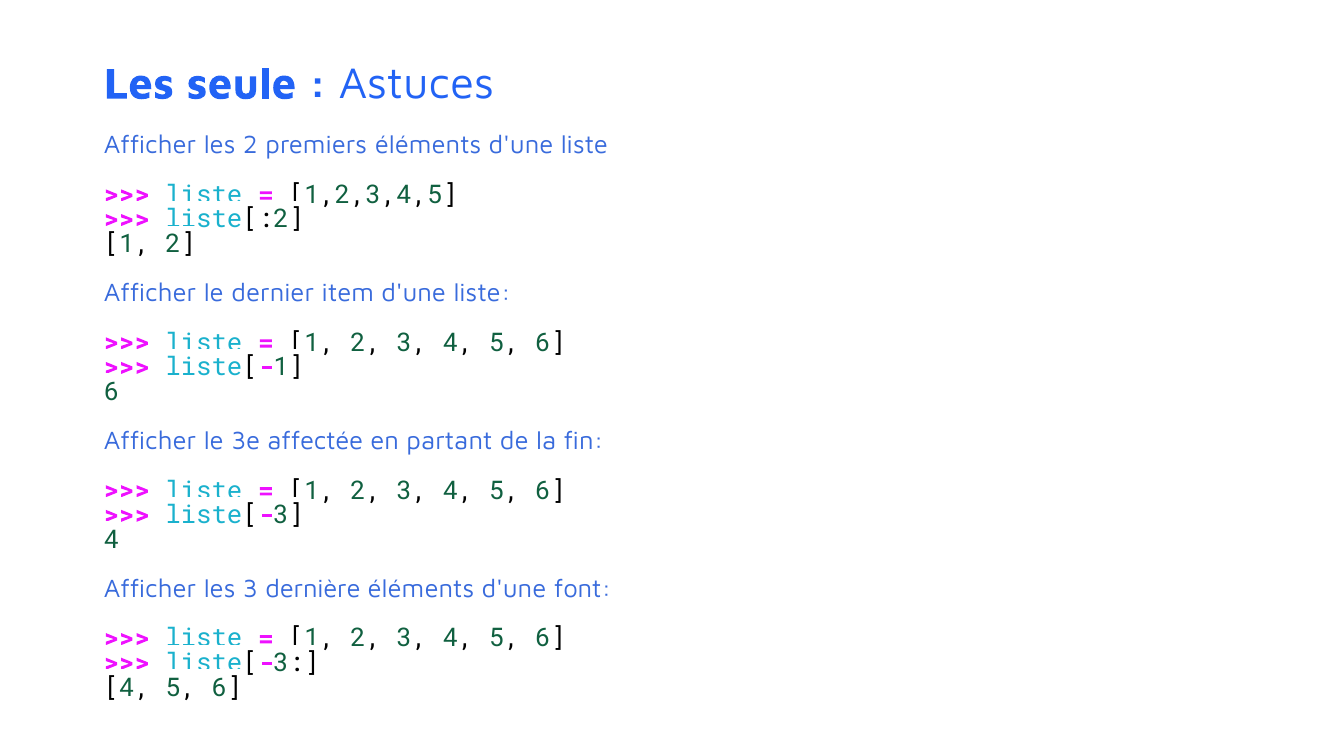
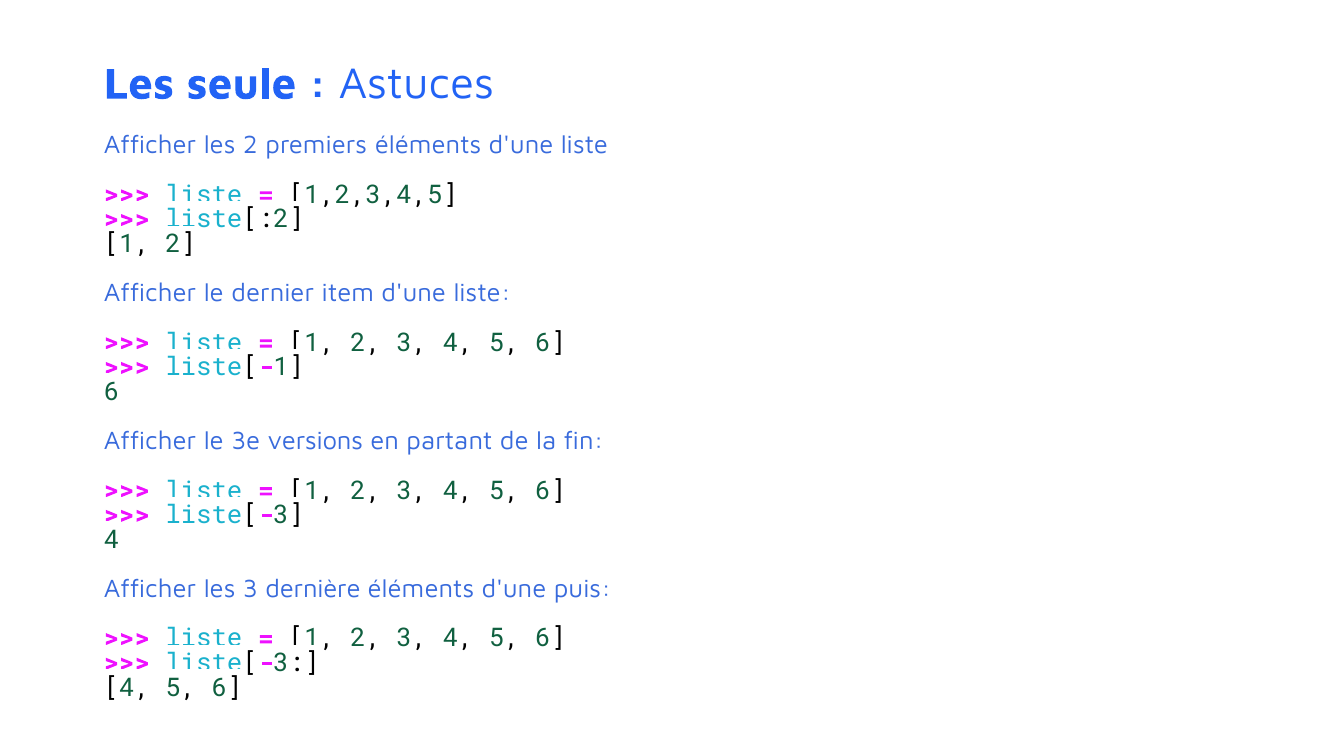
affectée: affectée -> versions (315, 441)
font: font -> puis (583, 589)
